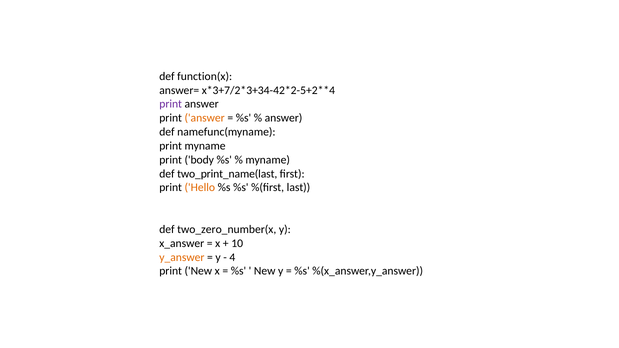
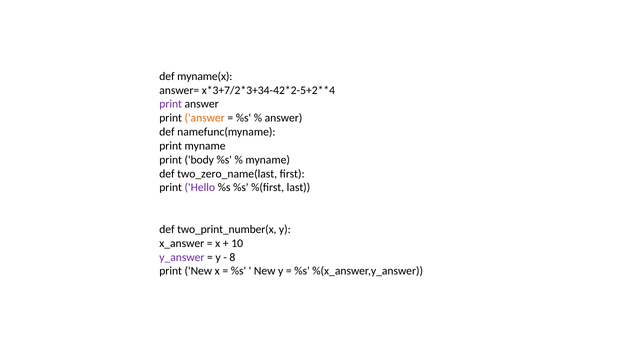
function(x: function(x -> myname(x (205, 76)
two_print_name(last: two_print_name(last -> two_zero_name(last (227, 174)
Hello colour: orange -> purple (200, 188)
two_zero_number(x: two_zero_number(x -> two_print_number(x (227, 230)
y_answer colour: orange -> purple (182, 257)
4: 4 -> 8 (232, 257)
